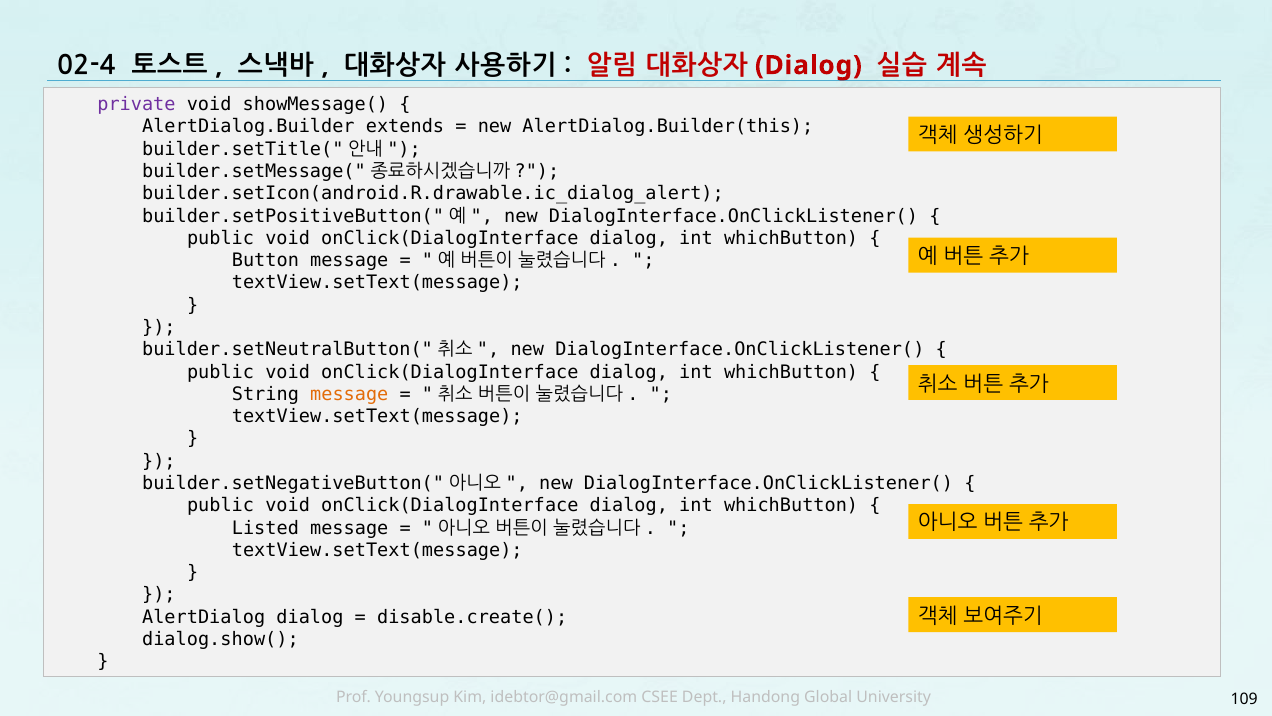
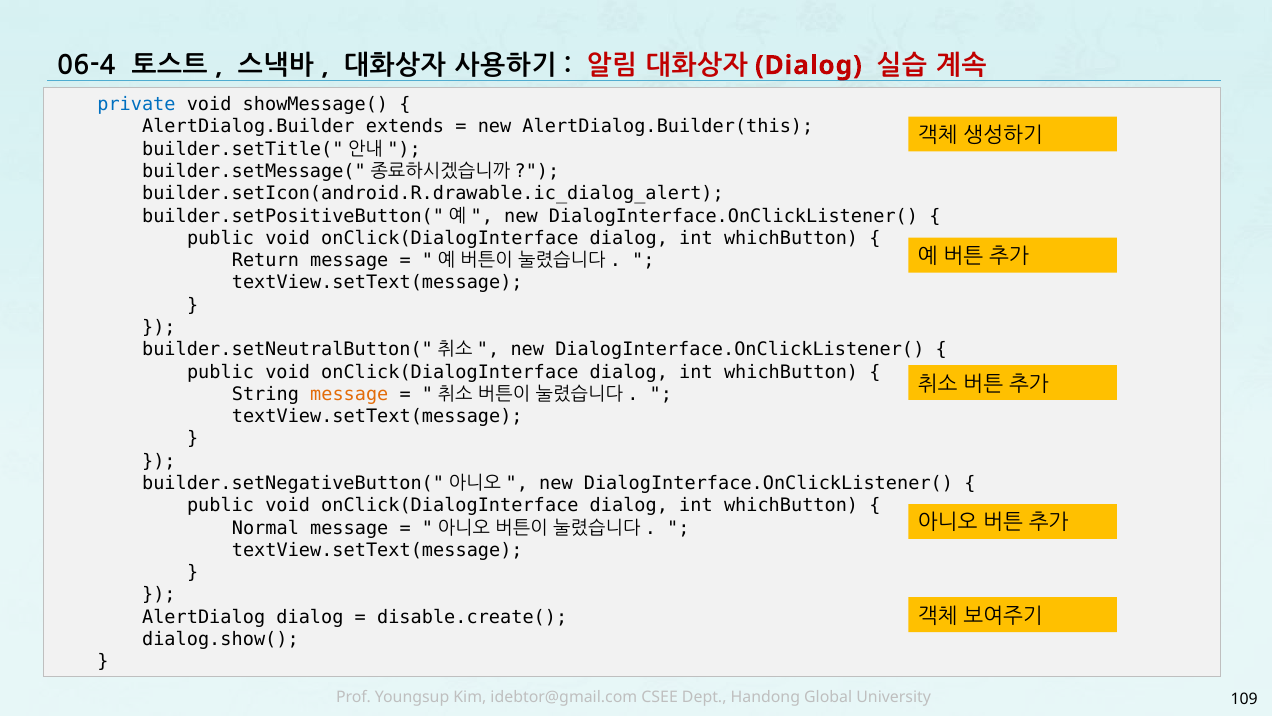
02-4: 02-4 -> 06-4 (86, 65)
private colour: purple -> blue (136, 104)
Button: Button -> Return (265, 260)
Listed: Listed -> Normal (265, 528)
